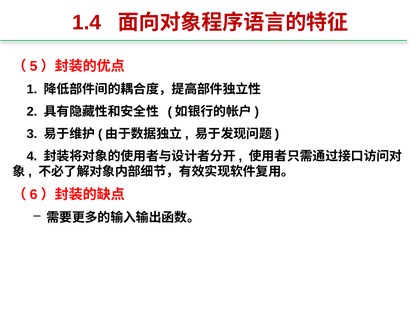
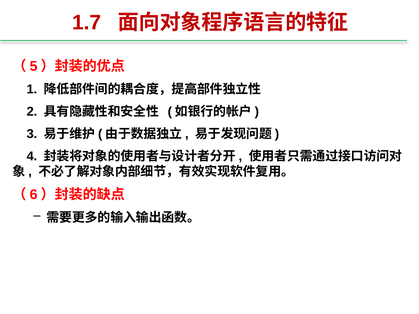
1.4: 1.4 -> 1.7 (87, 23)
